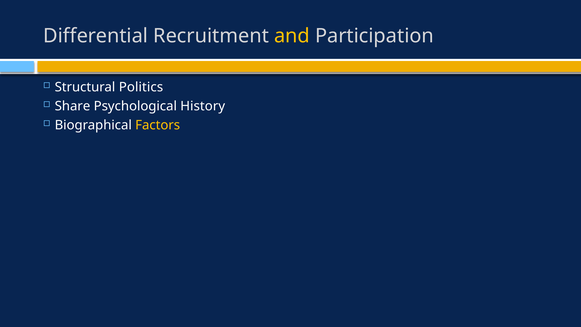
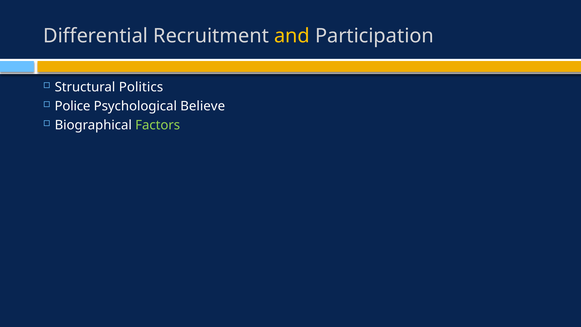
Share: Share -> Police (73, 106)
History: History -> Believe (203, 106)
Factors colour: yellow -> light green (158, 125)
